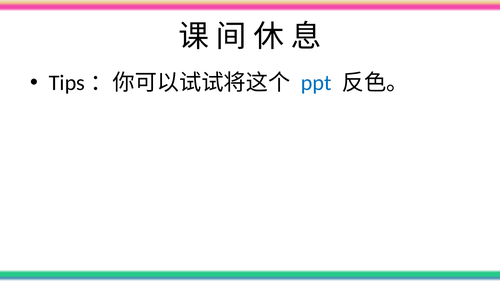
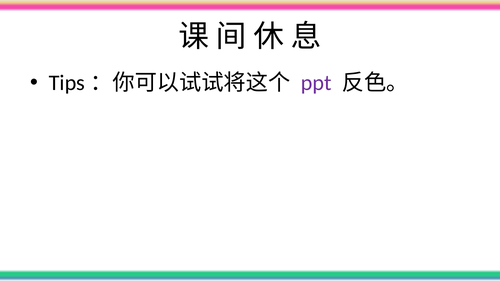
ppt colour: blue -> purple (316, 83)
